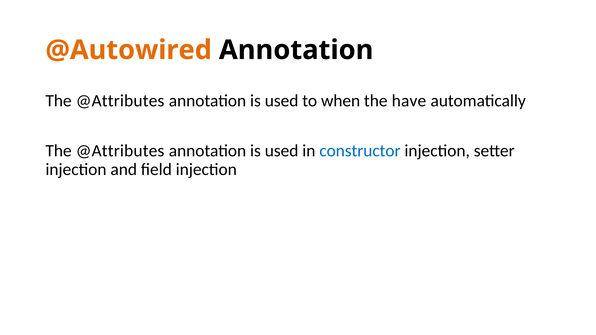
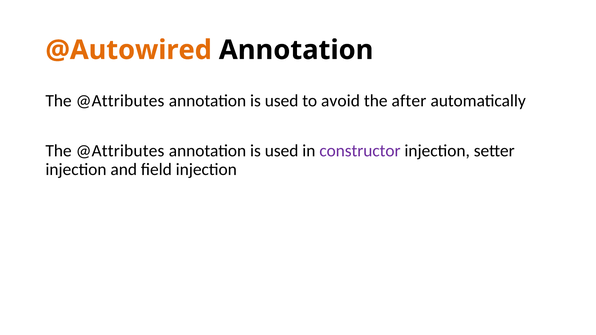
when: when -> avoid (340, 101)
have: have -> after (409, 101)
constructor colour: blue -> purple (360, 151)
